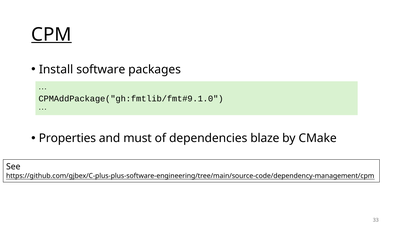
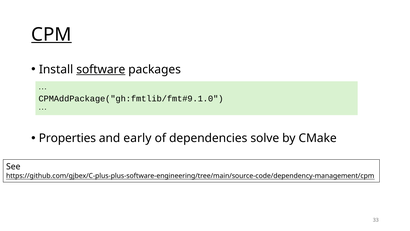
software underline: none -> present (101, 69)
must: must -> early (137, 138)
blaze: blaze -> solve (265, 138)
